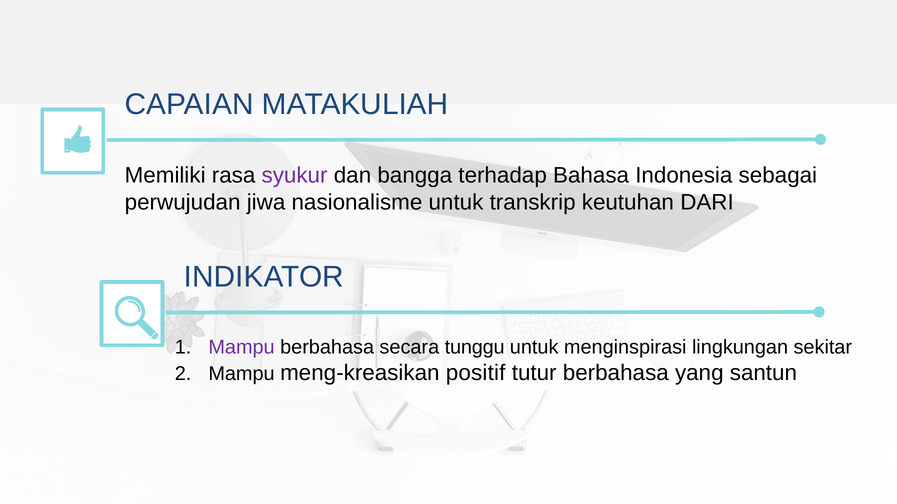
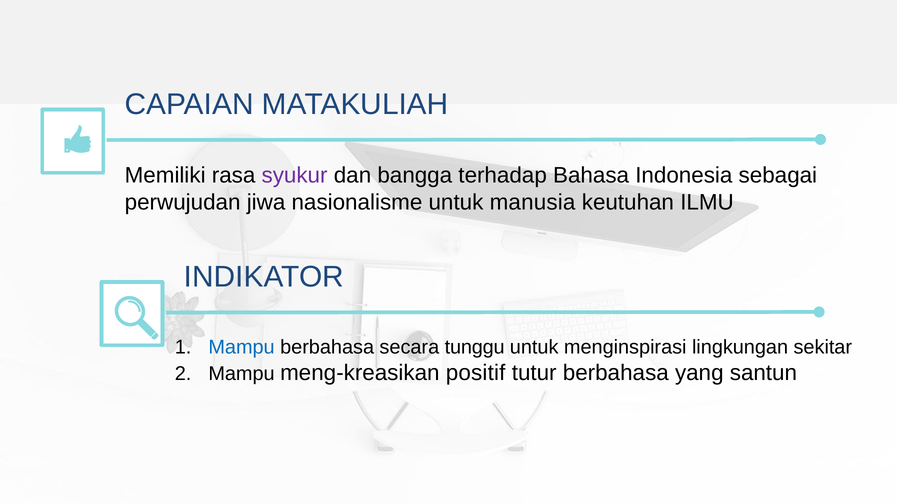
transkrip: transkrip -> manusia (533, 202)
DARI: DARI -> ILMU (707, 202)
Mampu colour: purple -> blue (242, 348)
